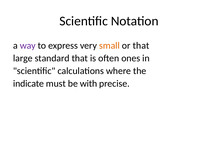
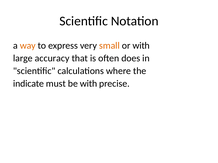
way colour: purple -> orange (28, 46)
or that: that -> with (141, 46)
standard: standard -> accuracy (52, 58)
ones: ones -> does (131, 58)
